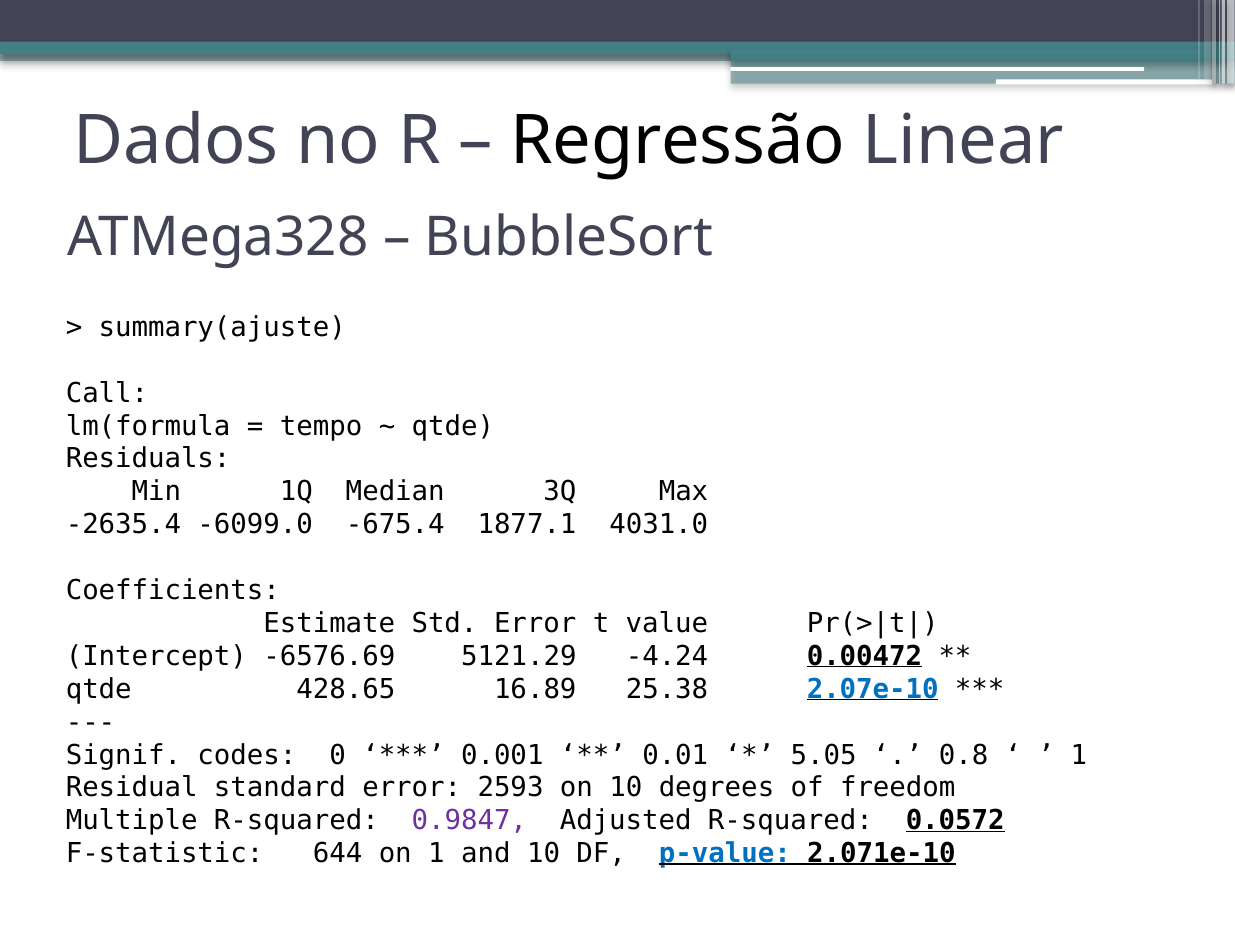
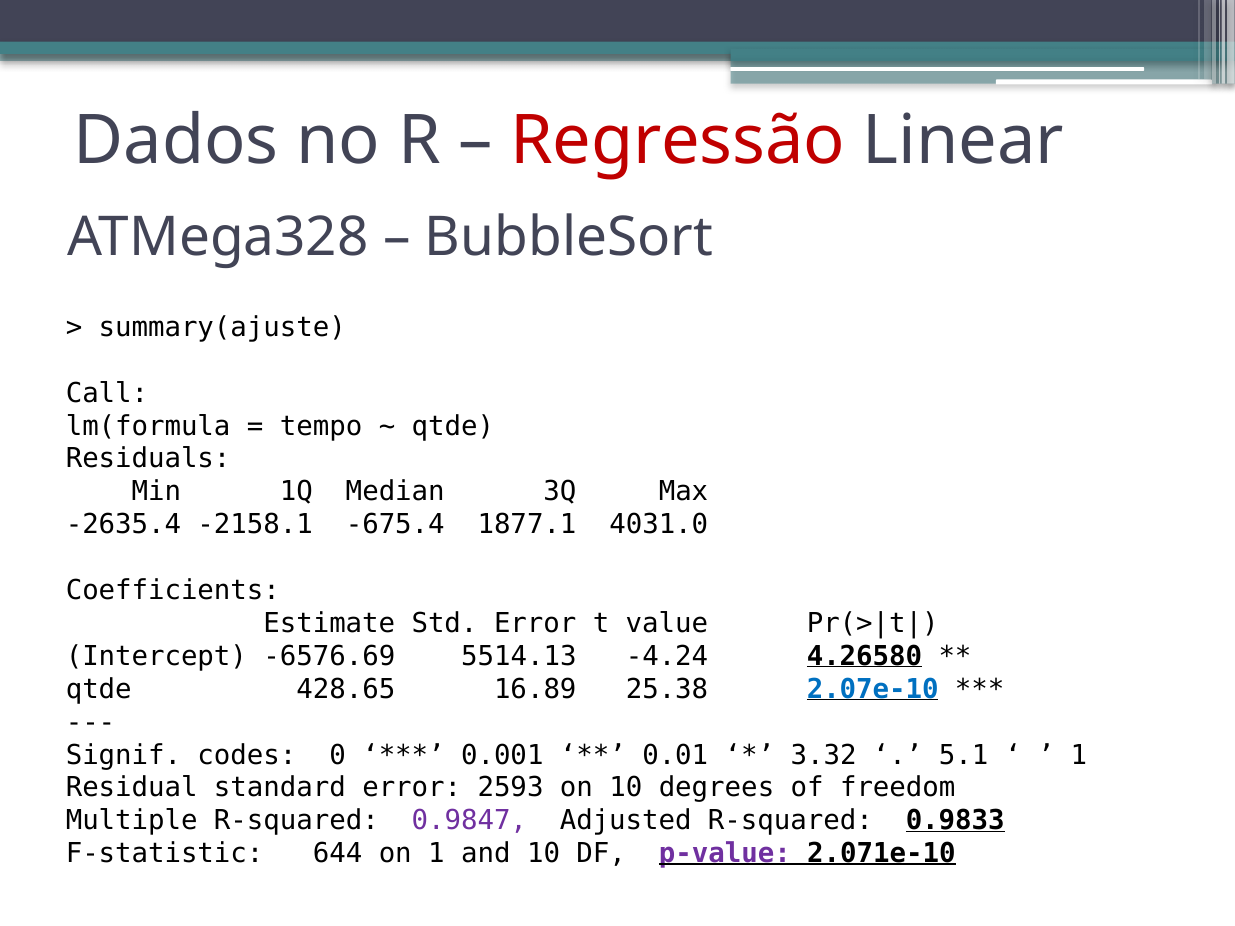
Regressão colour: black -> red (678, 141)
-6099.0: -6099.0 -> -2158.1 (255, 525)
5121.29: 5121.29 -> 5514.13 (519, 656)
0.00472: 0.00472 -> 4.26580 (864, 656)
5.05: 5.05 -> 3.32 (824, 755)
0.8: 0.8 -> 5.1 (964, 755)
0.0572: 0.0572 -> 0.9833 (955, 821)
p-value colour: blue -> purple (725, 854)
